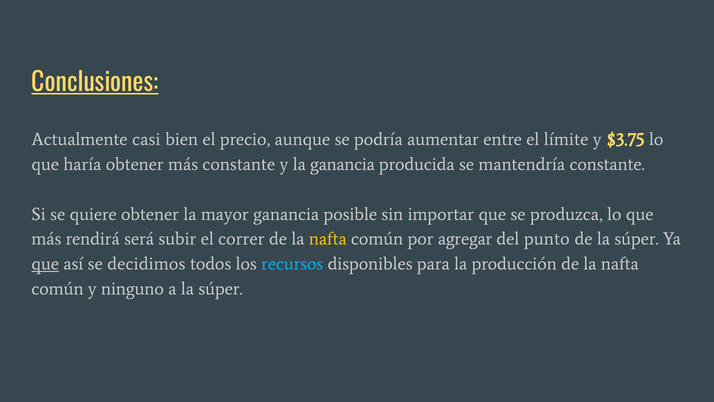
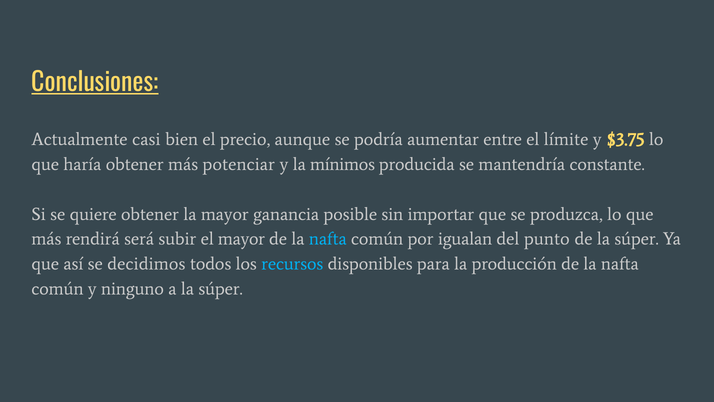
más constante: constante -> potenciar (239, 164)
la ganancia: ganancia -> mínimos (342, 164)
el correr: correr -> mayor (242, 239)
nafta colour: yellow -> light blue (328, 239)
agregar: agregar -> igualan (465, 239)
que underline: present -> none (45, 264)
